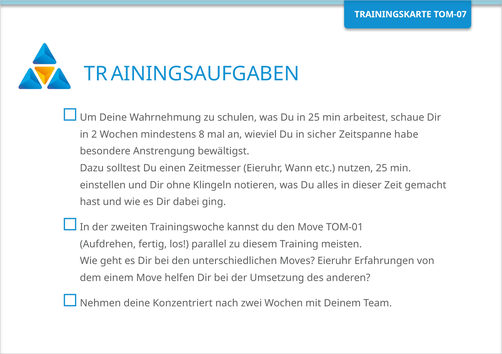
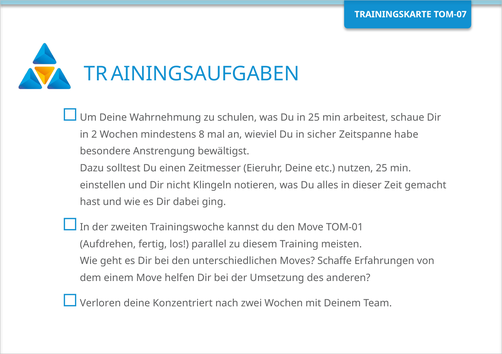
Eieruhr Wann: Wann -> Deine (299, 168)
ohne: ohne -> nicht (178, 185)
Moves Eieruhr: Eieruhr -> Schaffe (335, 261)
Nehmen: Nehmen -> Verloren (100, 303)
